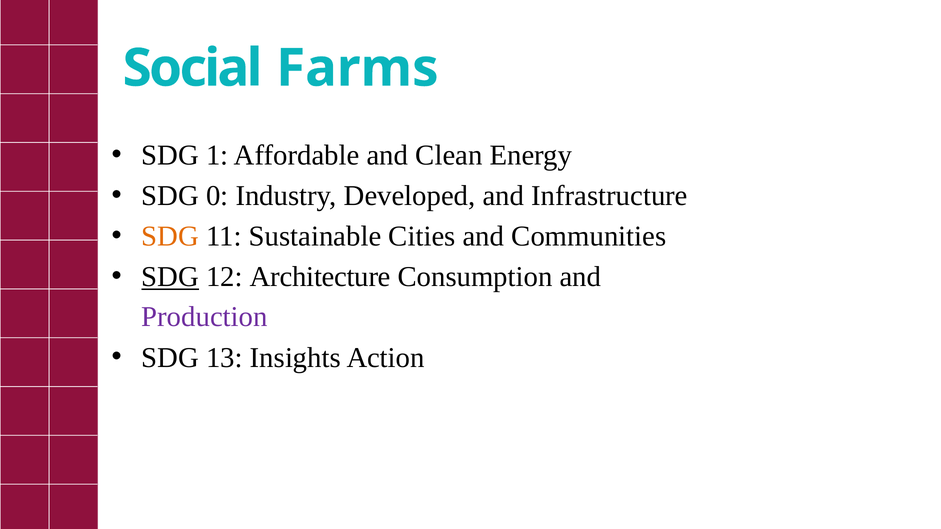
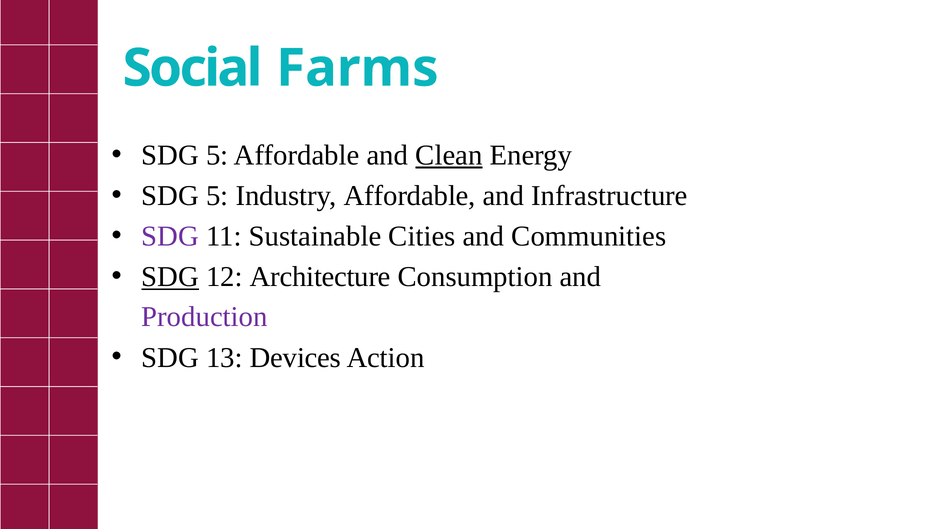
1: 1 -> 5 (217, 155)
Clean underline: none -> present (449, 155)
0: 0 -> 5 (217, 196)
Industry Developed: Developed -> Affordable (410, 196)
SDG colour: orange -> purple (170, 237)
Insights: Insights -> Devices (295, 358)
